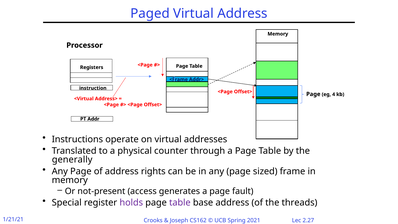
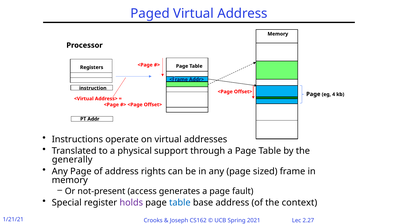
counter: counter -> support (171, 151)
table colour: purple -> blue (180, 202)
threads: threads -> context (299, 202)
